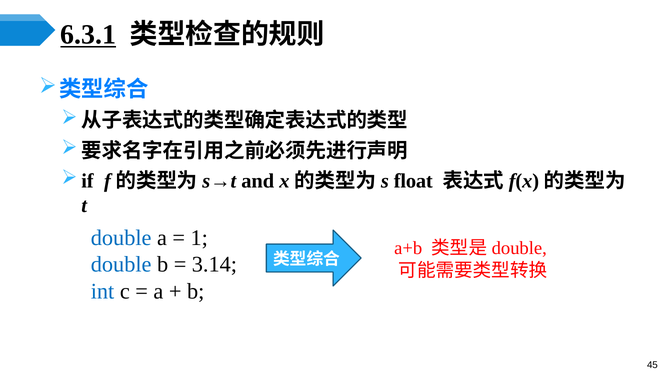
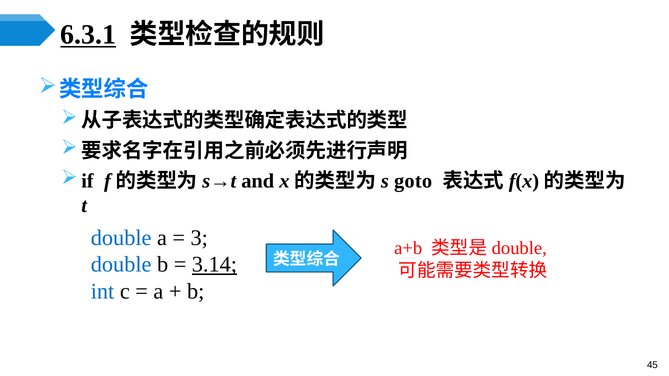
float: float -> goto (413, 181)
1: 1 -> 3 (199, 238)
3.14 underline: none -> present (214, 265)
